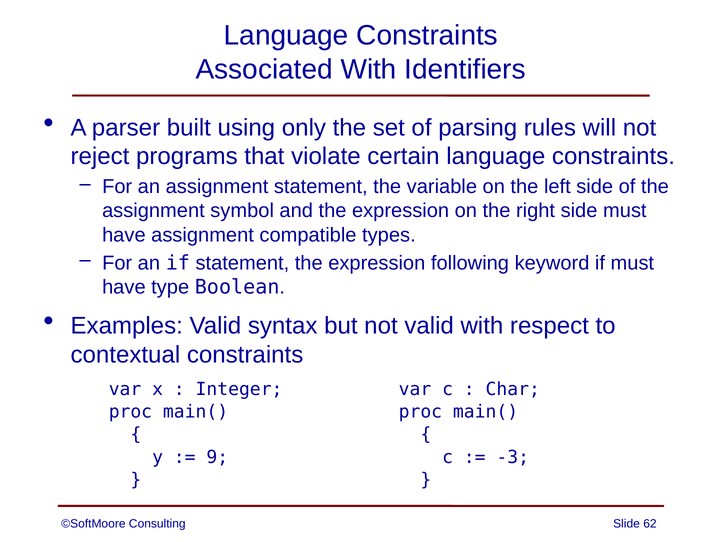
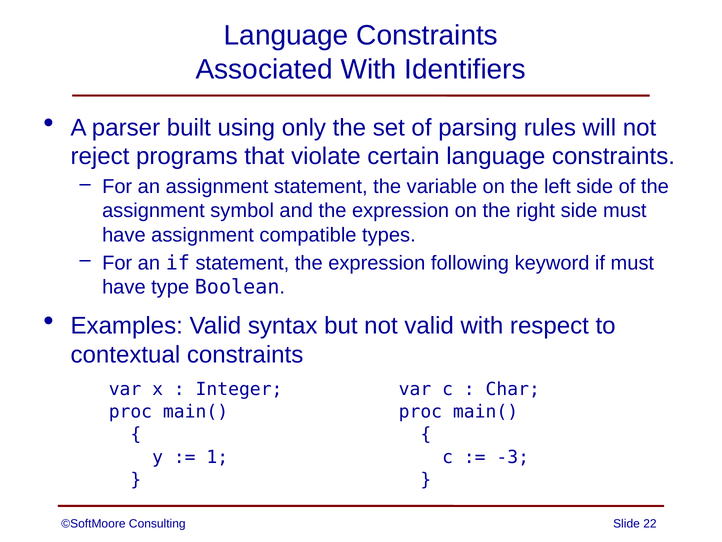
9: 9 -> 1 (217, 457)
62: 62 -> 22 (650, 523)
